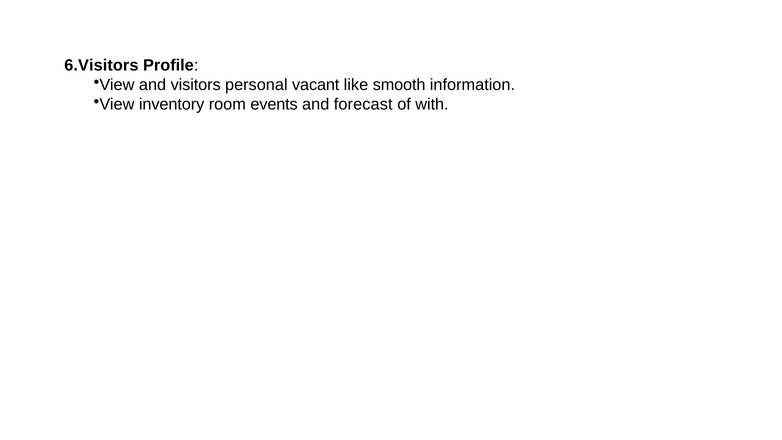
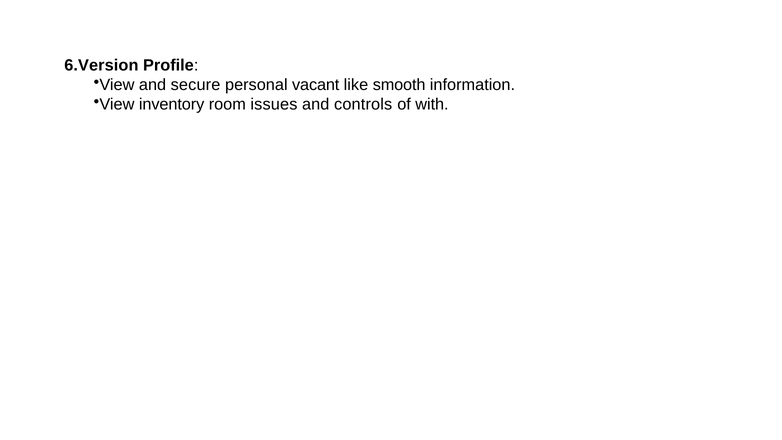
6.Visitors: 6.Visitors -> 6.Version (101, 65)
visitors: visitors -> secure (196, 85)
events: events -> issues (274, 105)
forecast: forecast -> controls (363, 105)
